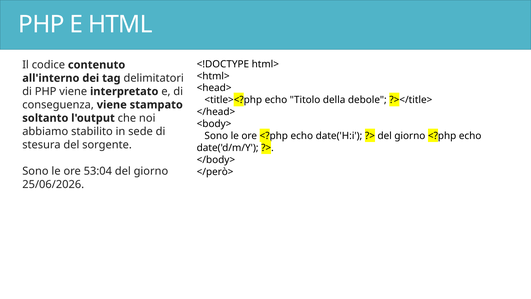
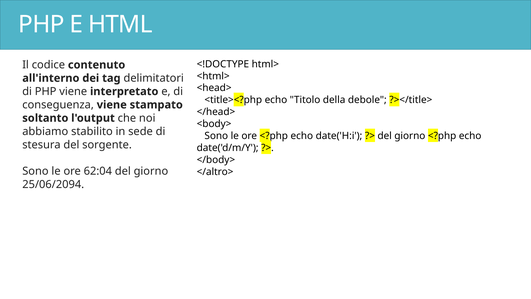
53:04: 53:04 -> 62:04 (98, 171)
</però>: </però> -> </altro> (215, 172)
25/06/2026: 25/06/2026 -> 25/06/2094 (53, 184)
